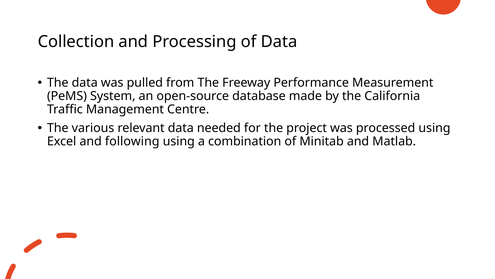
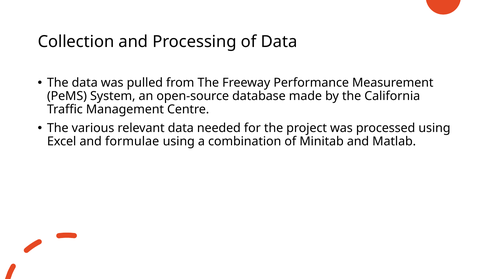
following: following -> formulae (132, 141)
